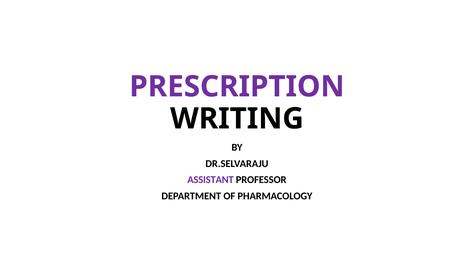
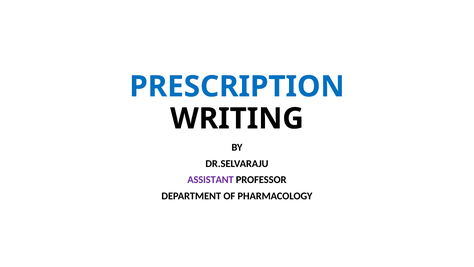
PRESCRIPTION colour: purple -> blue (237, 87)
